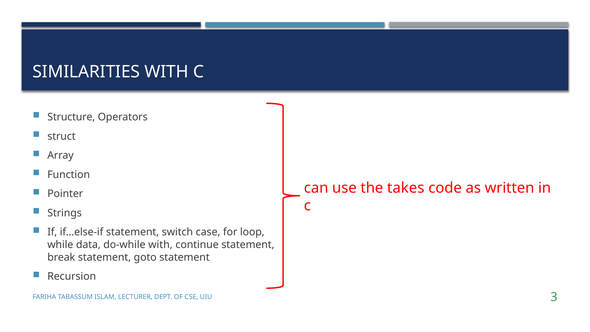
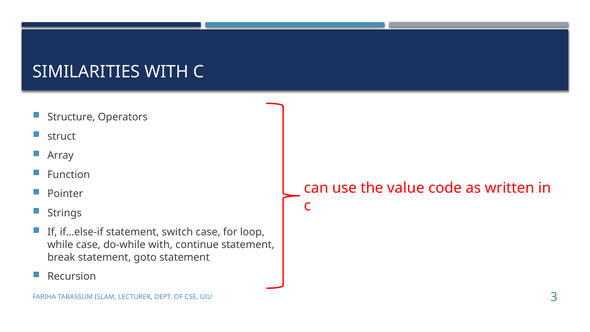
takes: takes -> value (406, 188)
while data: data -> case (88, 245)
